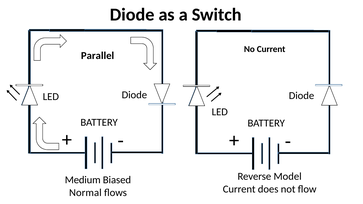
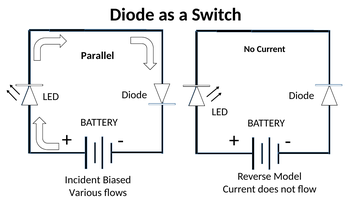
Medium: Medium -> Incident (83, 180)
Normal: Normal -> Various (85, 193)
